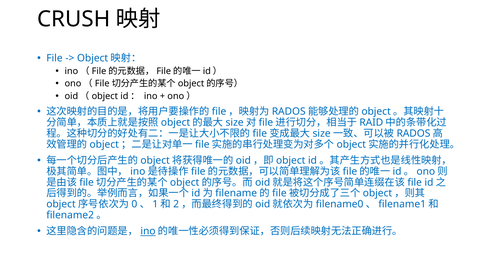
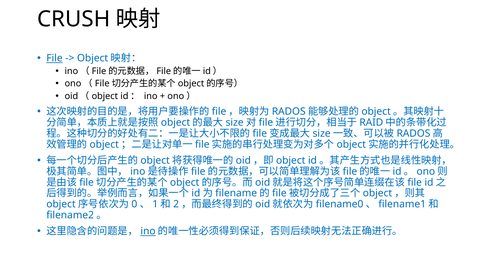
File underline: none -> present (54, 58)
